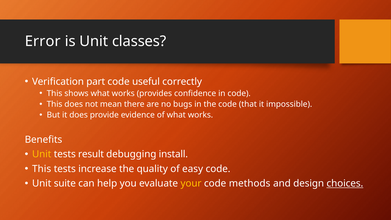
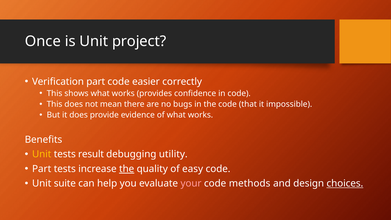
Error: Error -> Once (43, 41)
classes: classes -> project (139, 41)
useful: useful -> easier (146, 82)
install: install -> utility (173, 154)
This: This -> Part (42, 169)
the underline: none -> present (127, 169)
your colour: yellow -> pink (191, 183)
